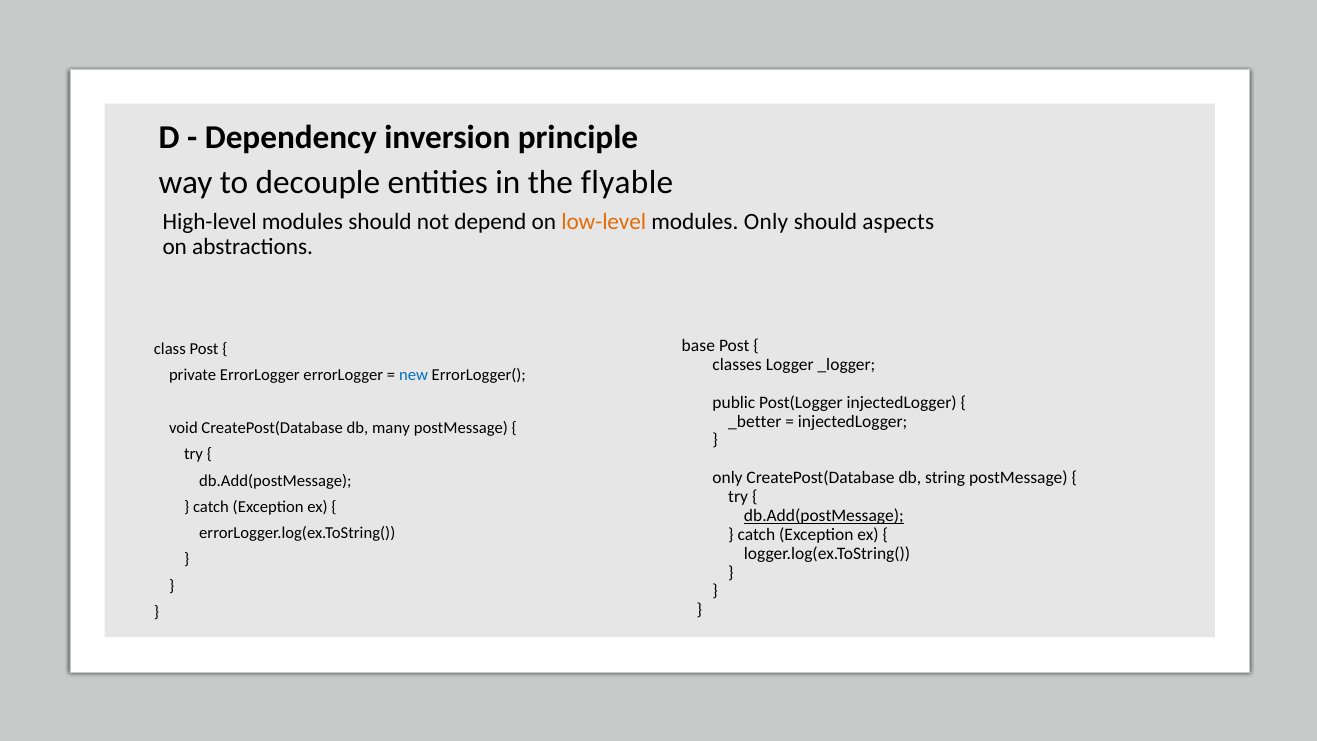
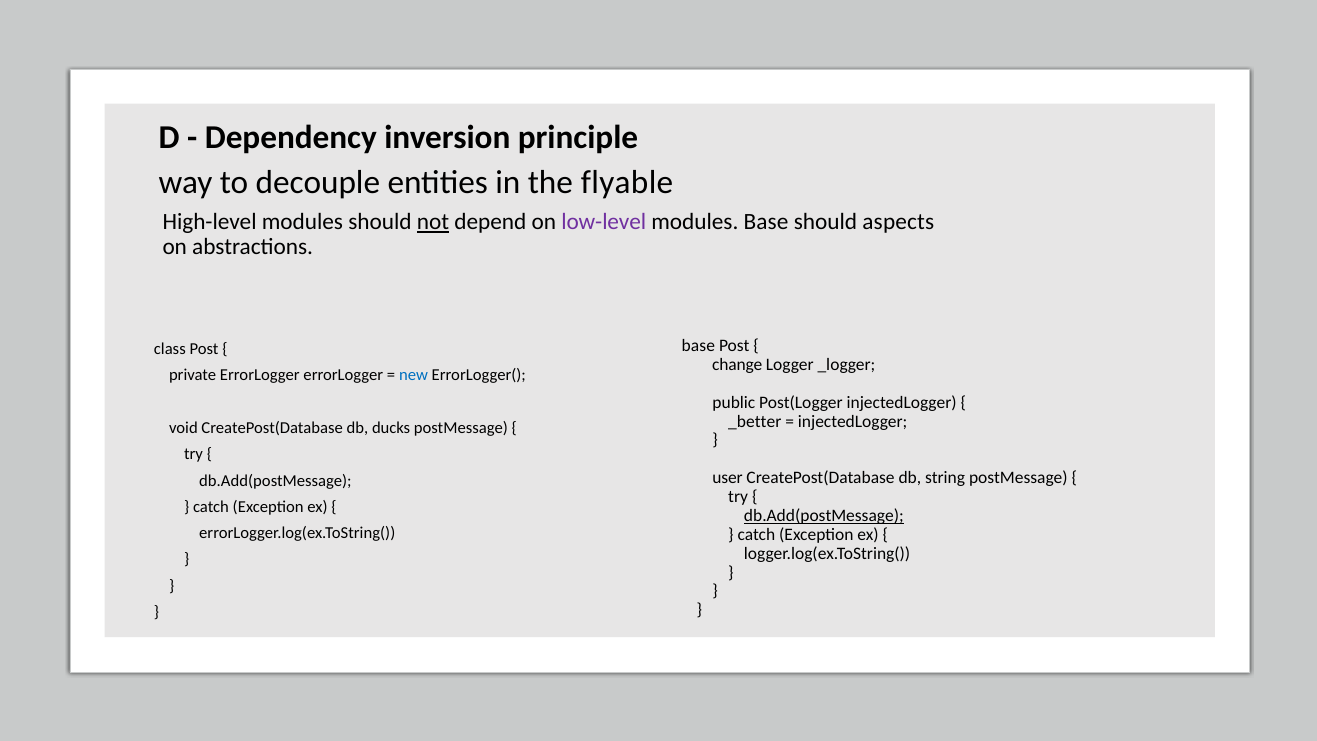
not underline: none -> present (433, 222)
low-level colour: orange -> purple (604, 222)
modules Only: Only -> Base (766, 222)
classes: classes -> change (737, 365)
many: many -> ducks (391, 428)
only: only -> user (728, 478)
